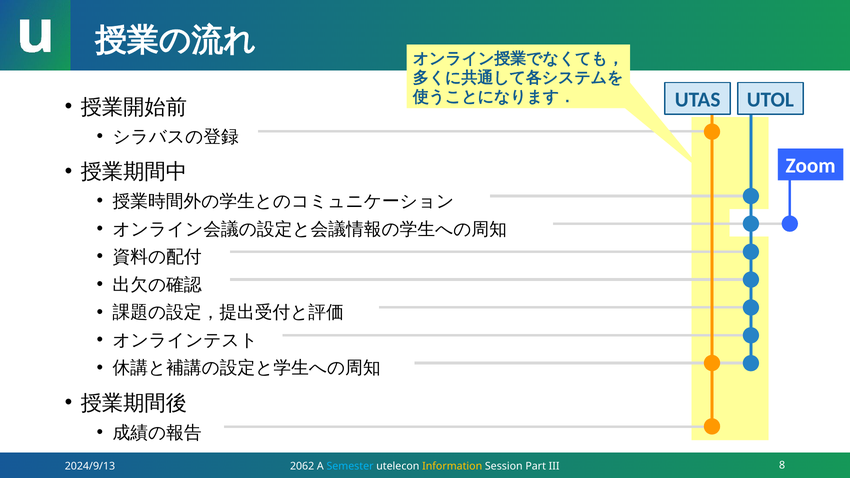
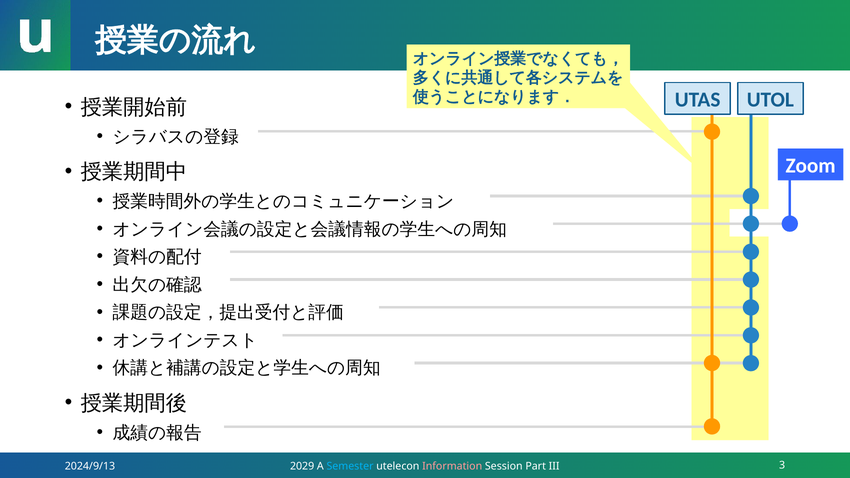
2062: 2062 -> 2029 (302, 466)
Information colour: yellow -> pink (452, 466)
8: 8 -> 3 (782, 465)
